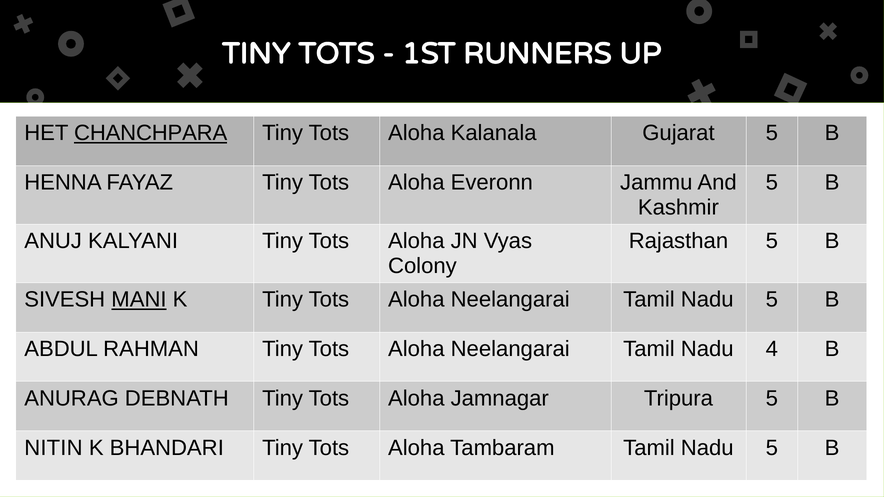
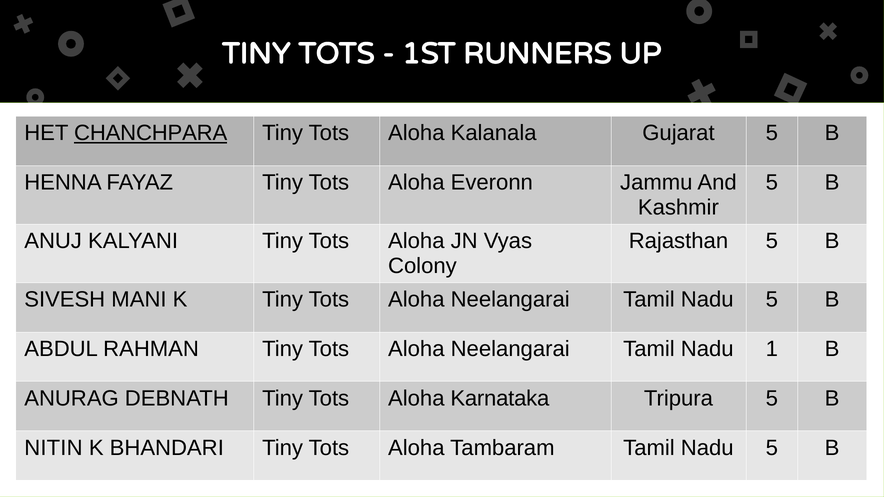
MANI underline: present -> none (139, 300)
4: 4 -> 1 (772, 349)
Jamnagar: Jamnagar -> Karnataka (500, 399)
